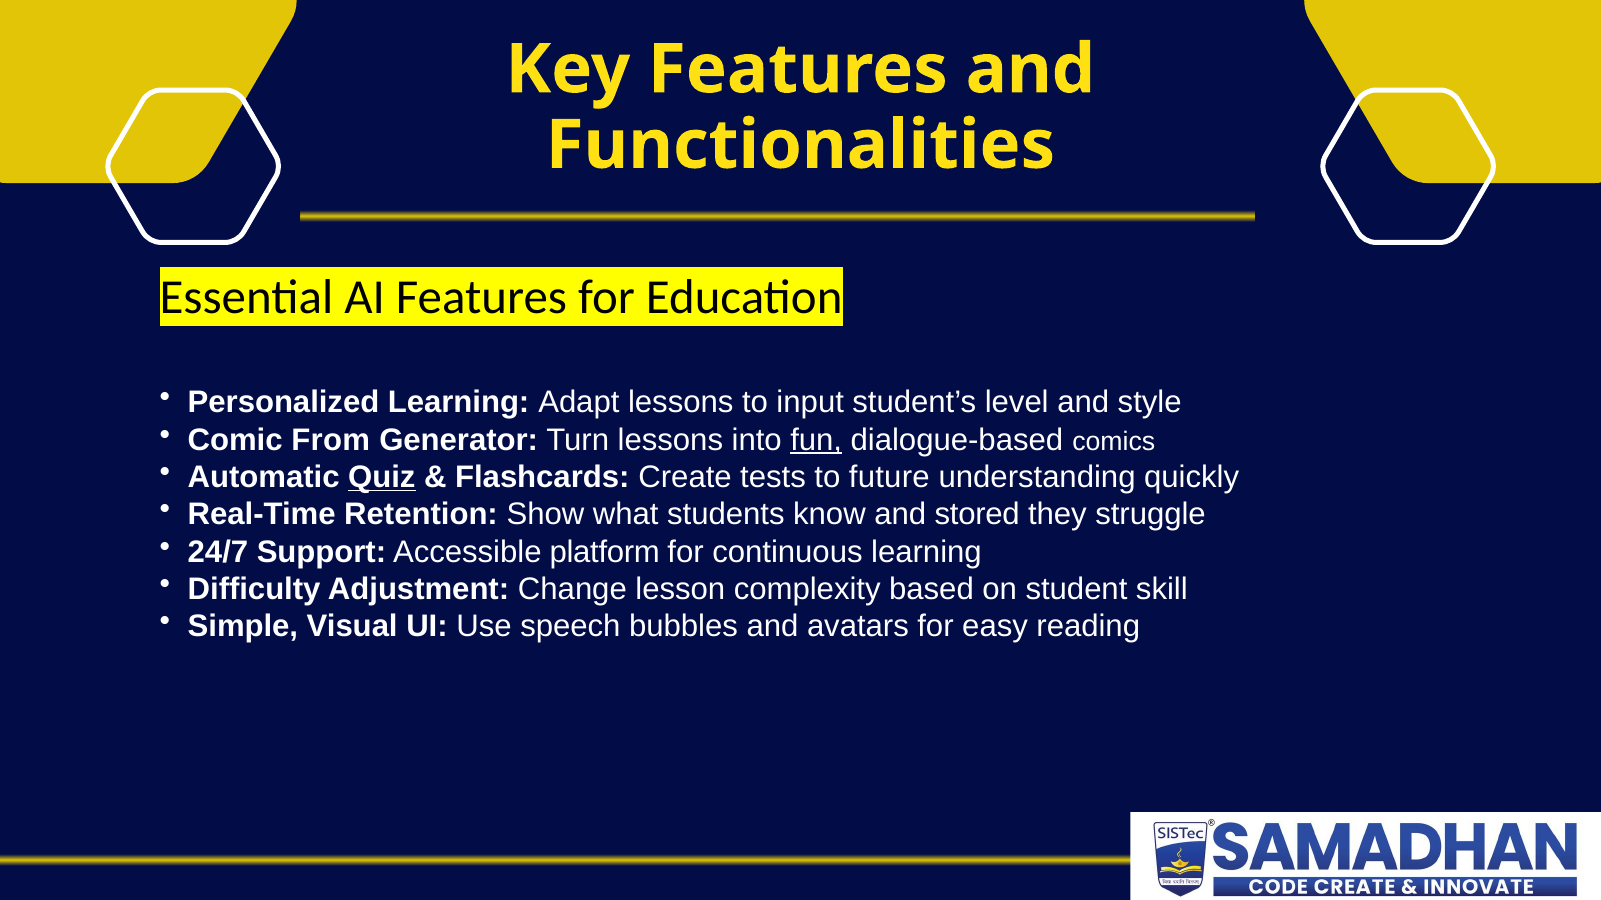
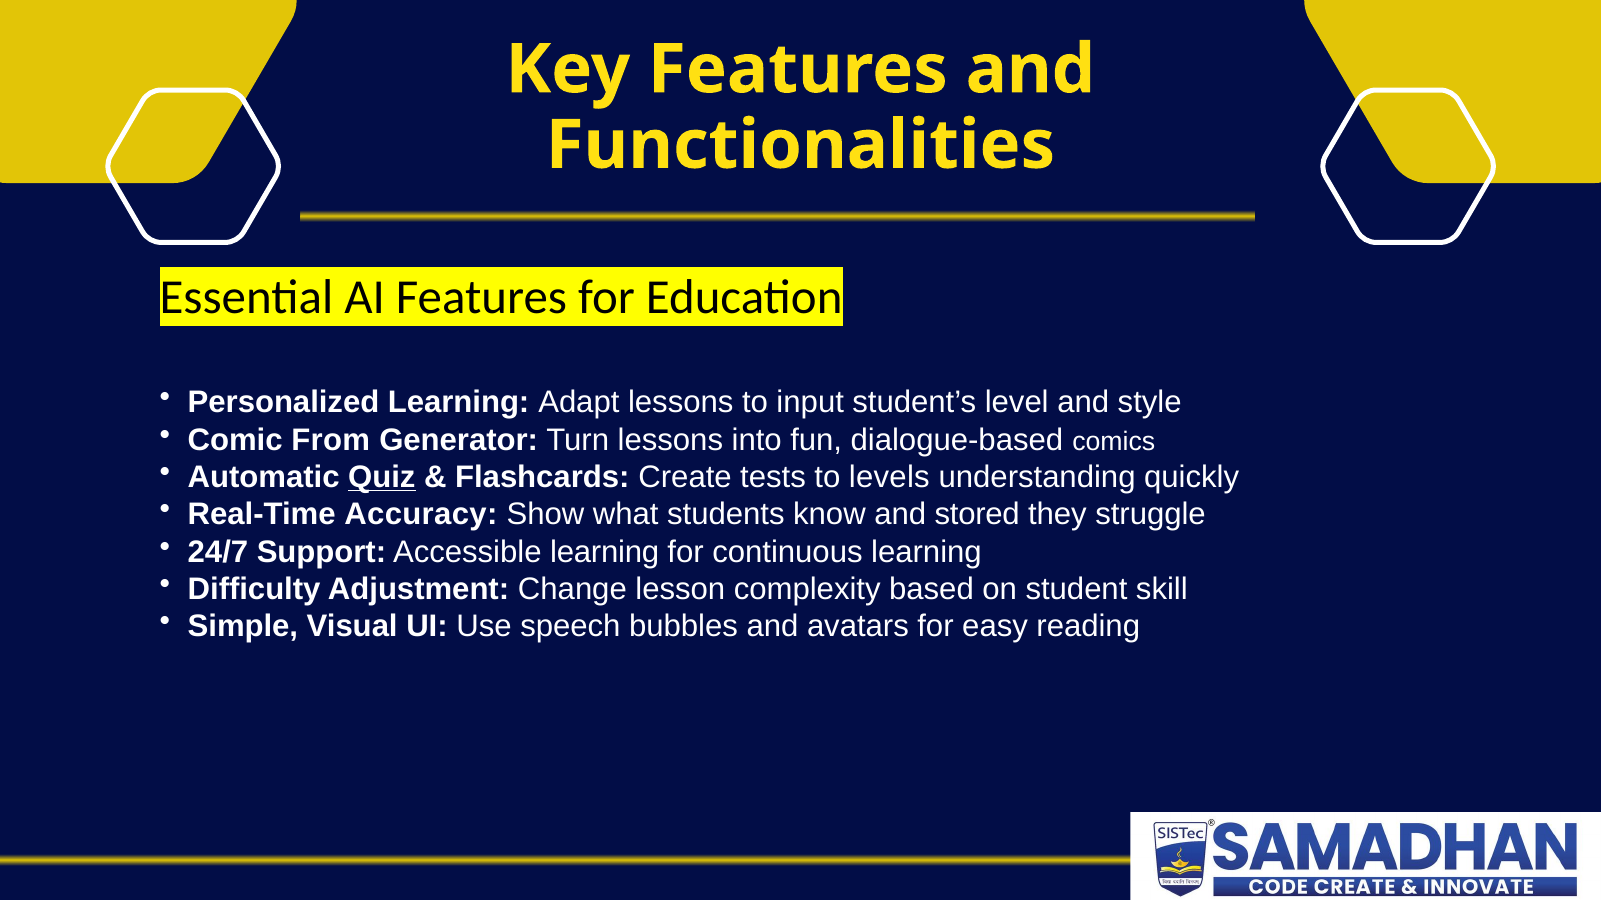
fun underline: present -> none (816, 440)
future: future -> levels (889, 477)
Retention: Retention -> Accuracy (421, 515)
Accessible platform: platform -> learning (605, 552)
